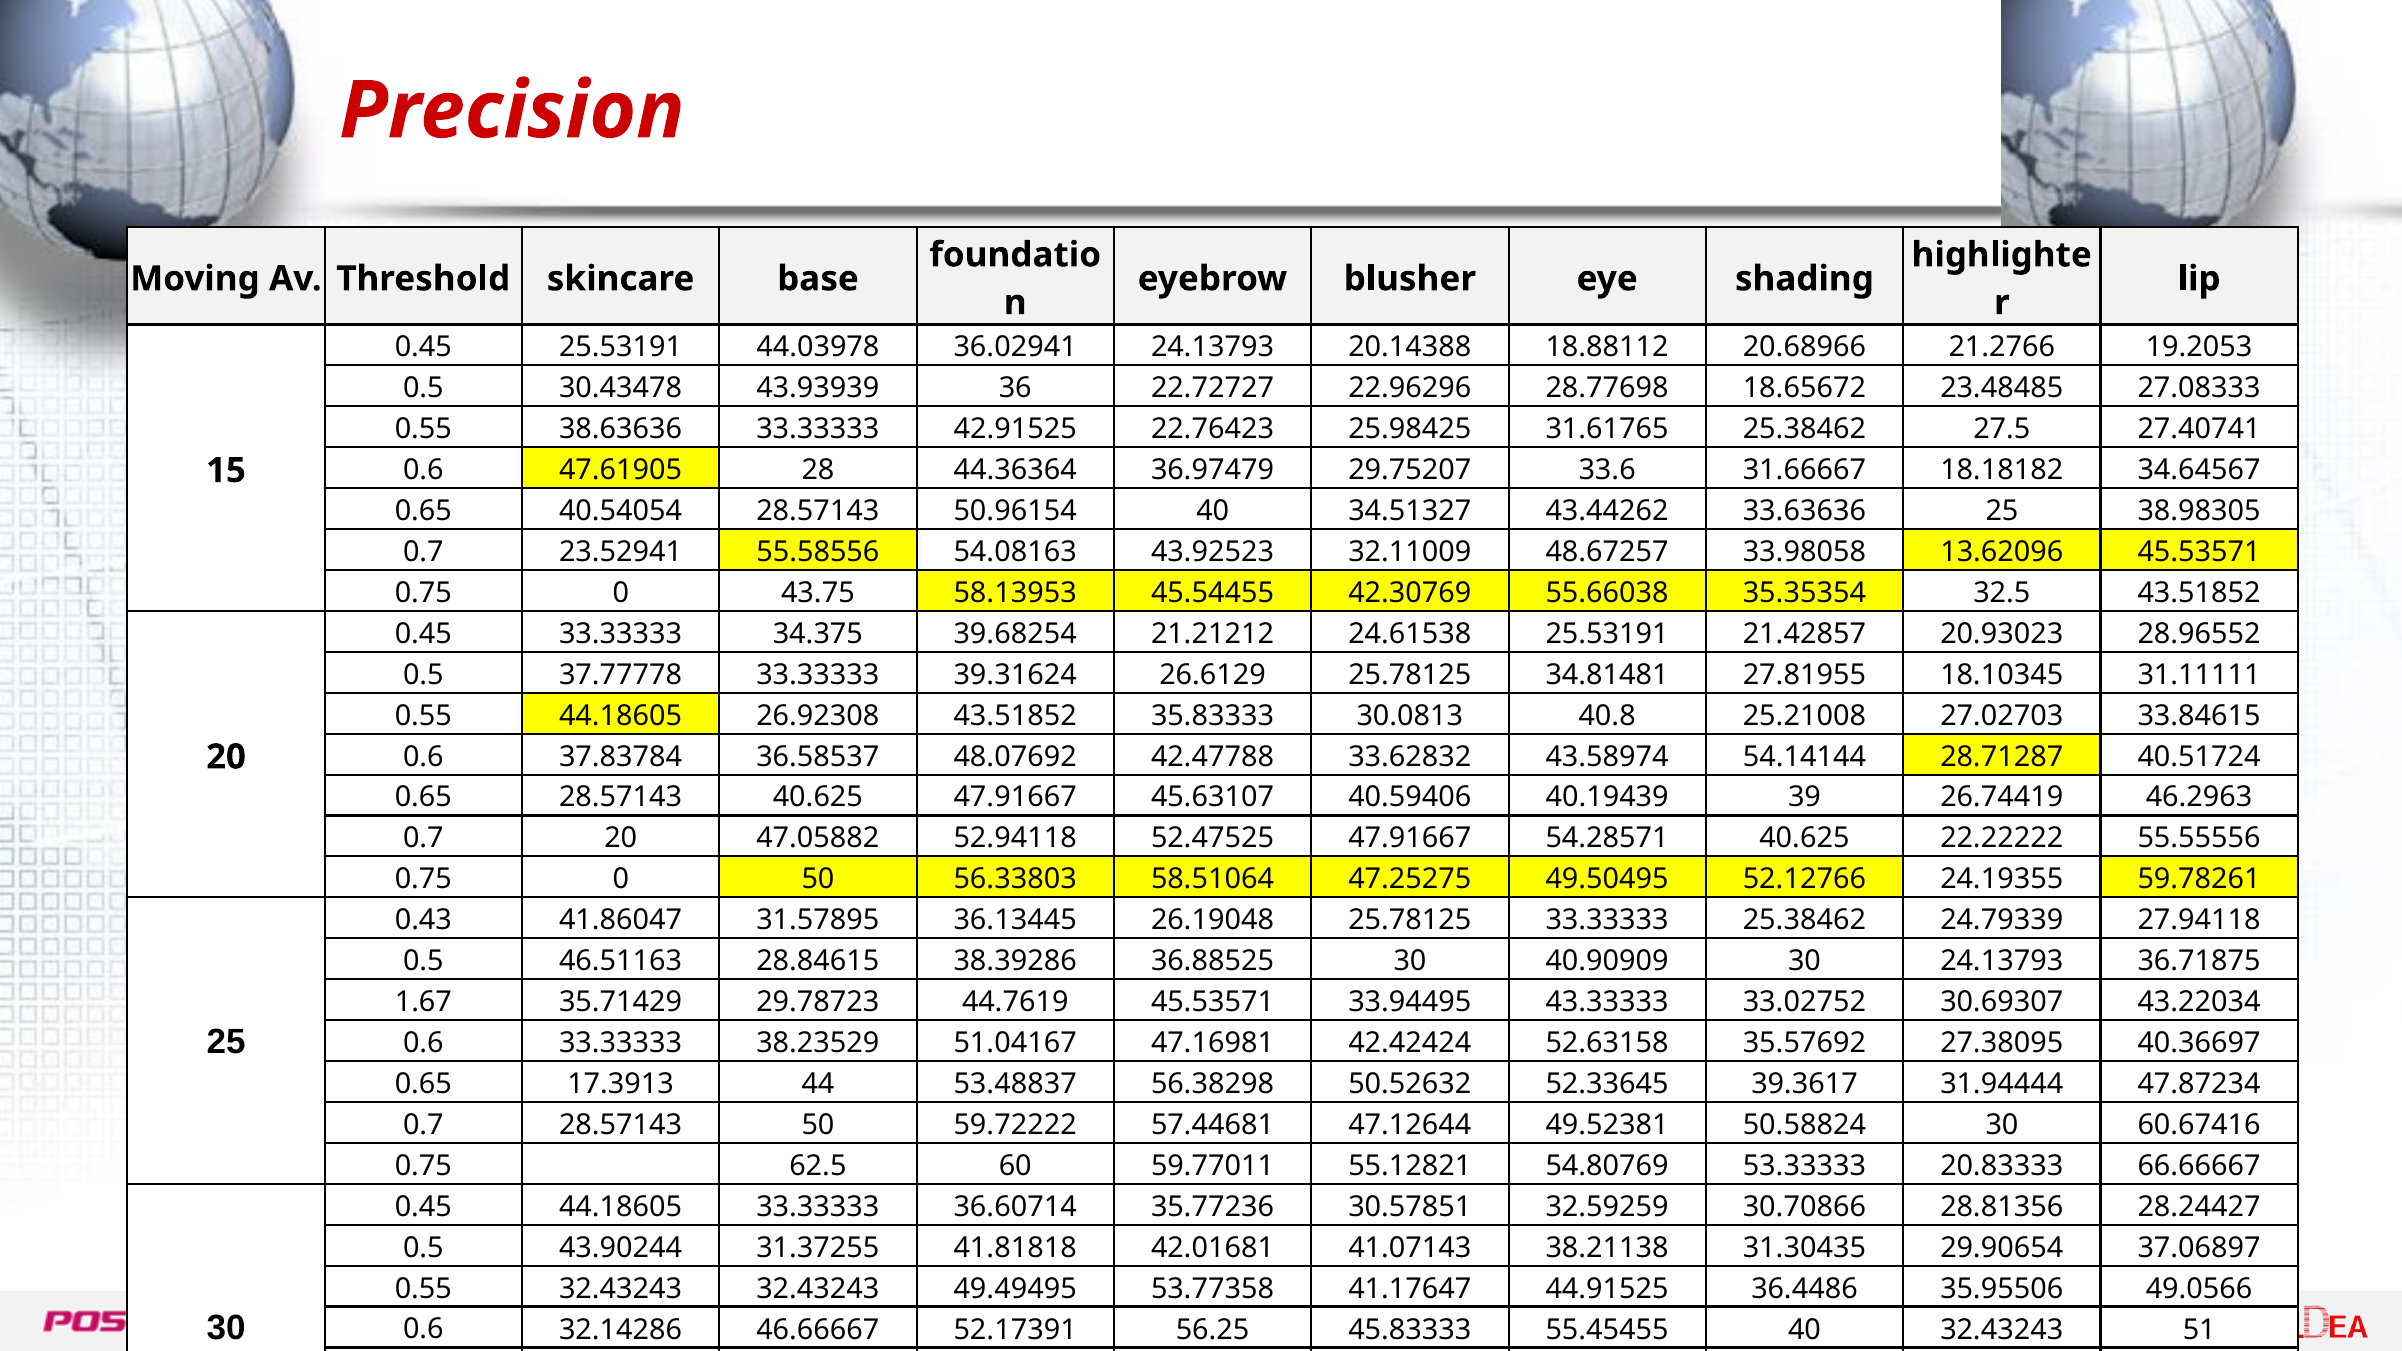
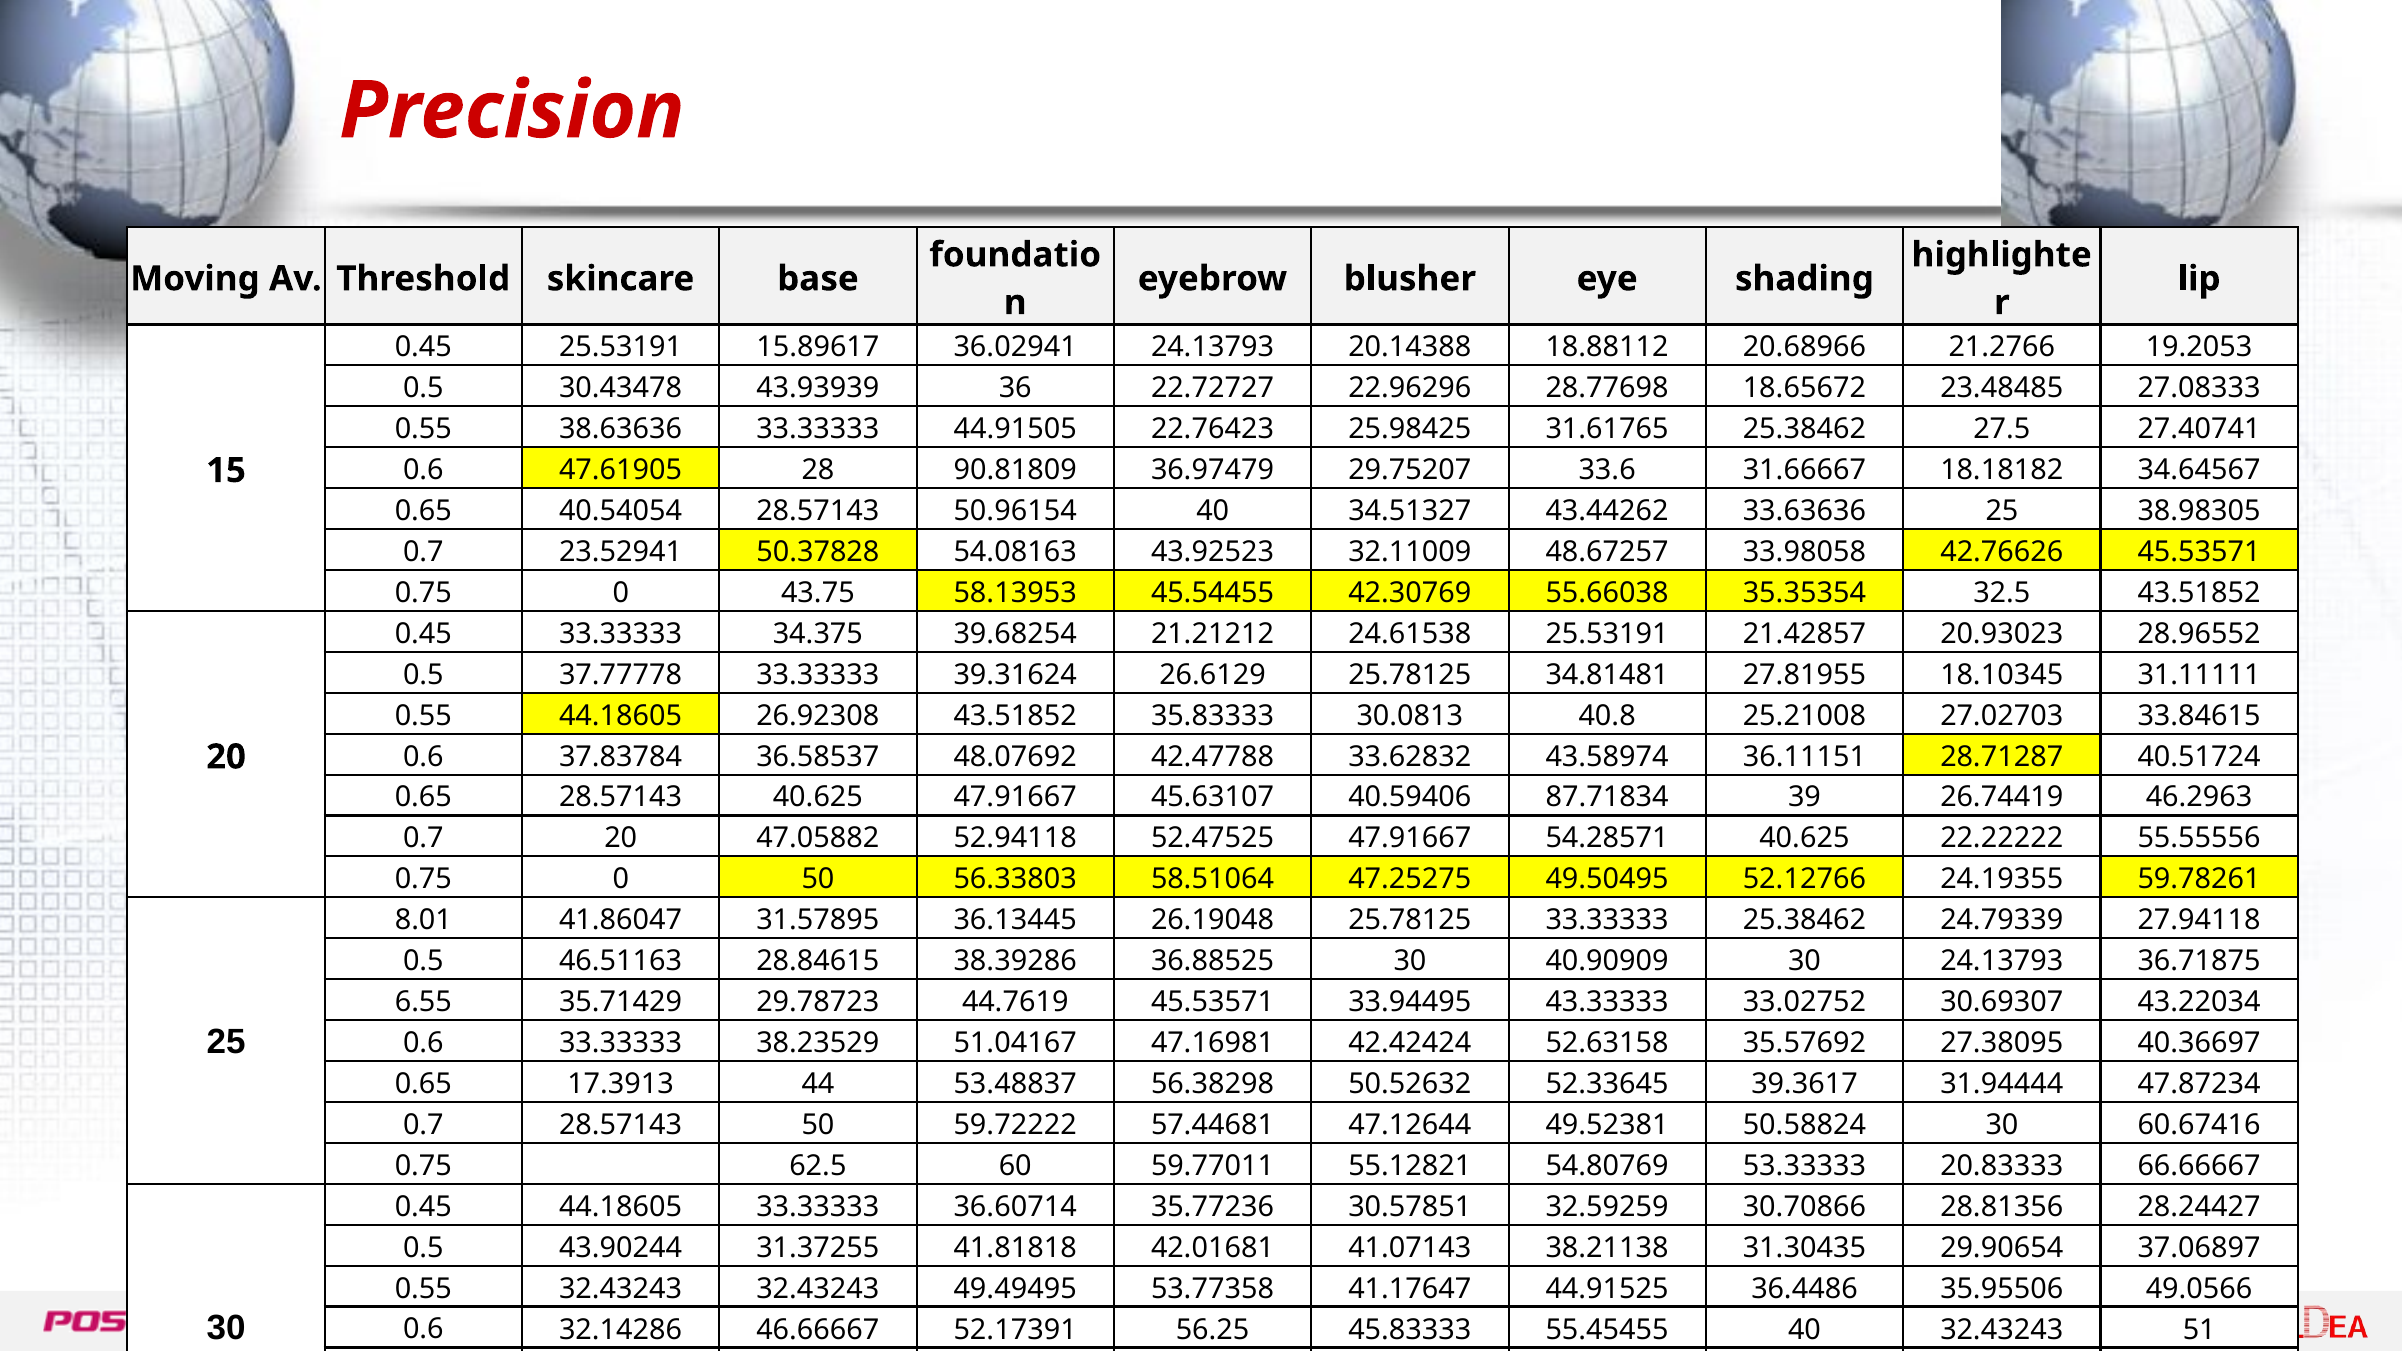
44.03978: 44.03978 -> 15.89617 (818, 347)
42.91525: 42.91525 -> 44.91505 (1015, 429)
44.36364: 44.36364 -> 90.81809 (1015, 470)
55.58556: 55.58556 -> 50.37828 (818, 552)
13.62096: 13.62096 -> 42.76626 (2002, 552)
54.14144: 54.14144 -> 36.11151 (1804, 757)
40.19439: 40.19439 -> 87.71834 (1607, 798)
0.43: 0.43 -> 8.01 (423, 920)
1.67: 1.67 -> 6.55 (423, 1002)
